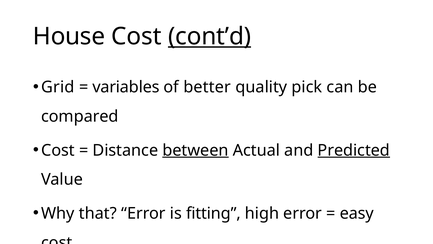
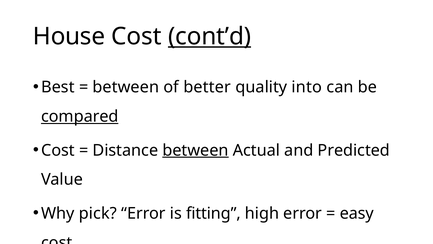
Grid: Grid -> Best (58, 87)
variables: variables -> between (126, 87)
pick: pick -> into (307, 87)
compared underline: none -> present (80, 116)
Predicted underline: present -> none (354, 150)
that: that -> pick (98, 213)
